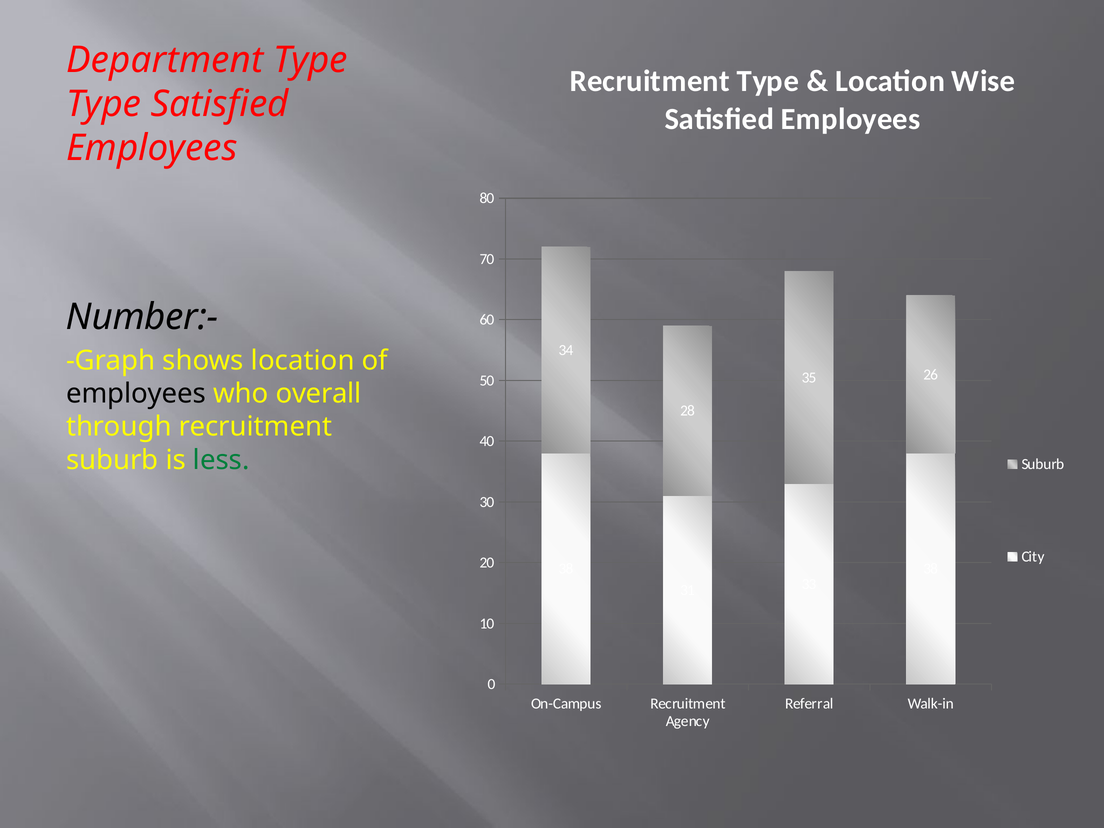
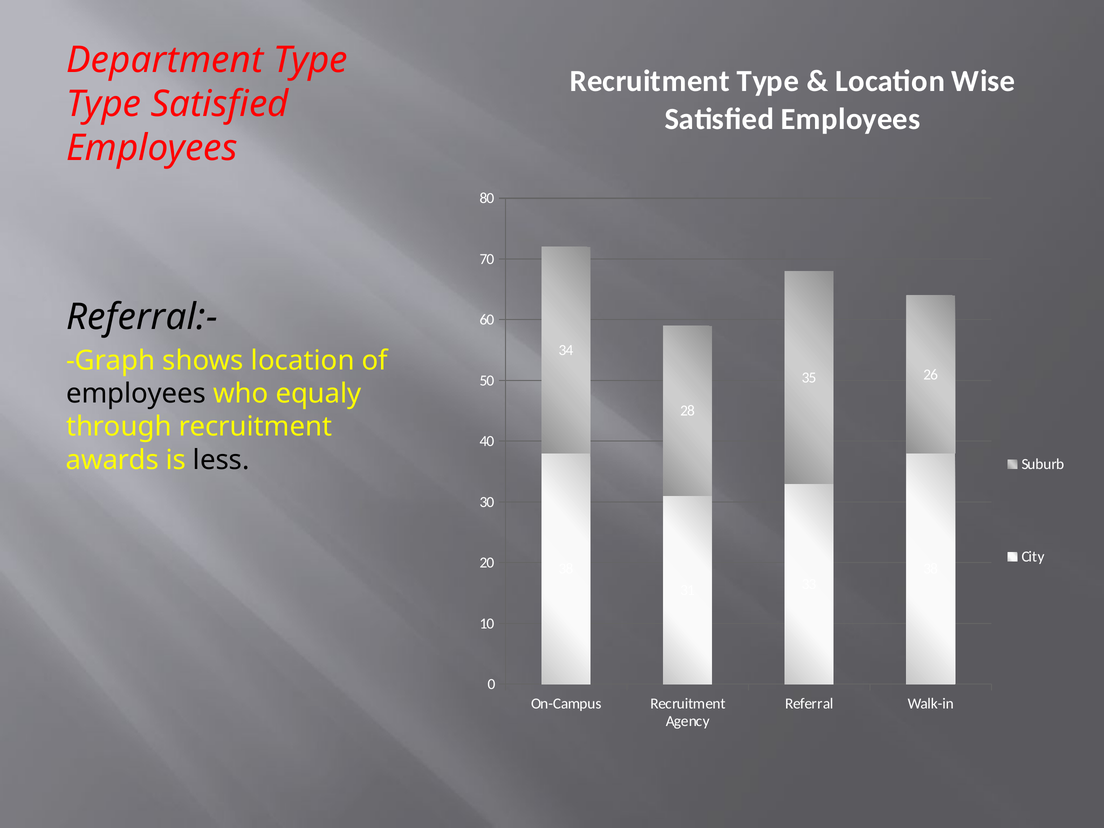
Number:-: Number:- -> Referral:- (142, 317)
overall: overall -> equaly (318, 394)
suburb: suburb -> awards (112, 460)
less colour: green -> black (221, 460)
